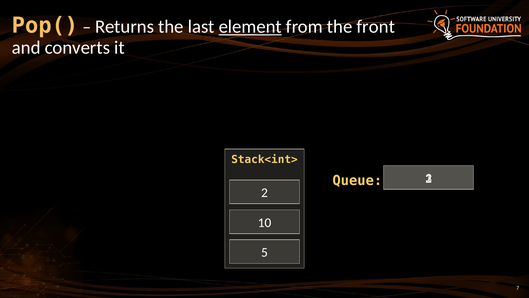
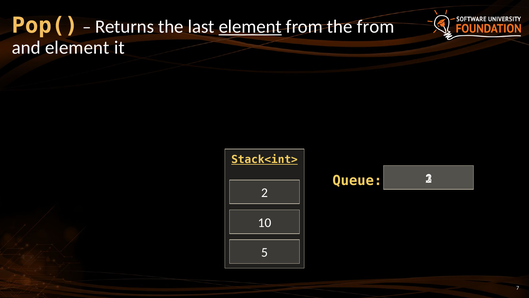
the front: front -> from (376, 27)
and converts: converts -> element (77, 48)
Stack<int> underline: none -> present (264, 159)
